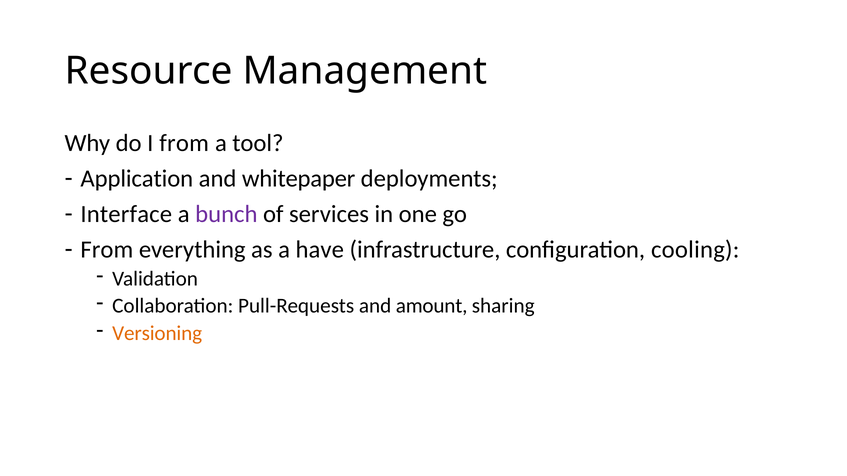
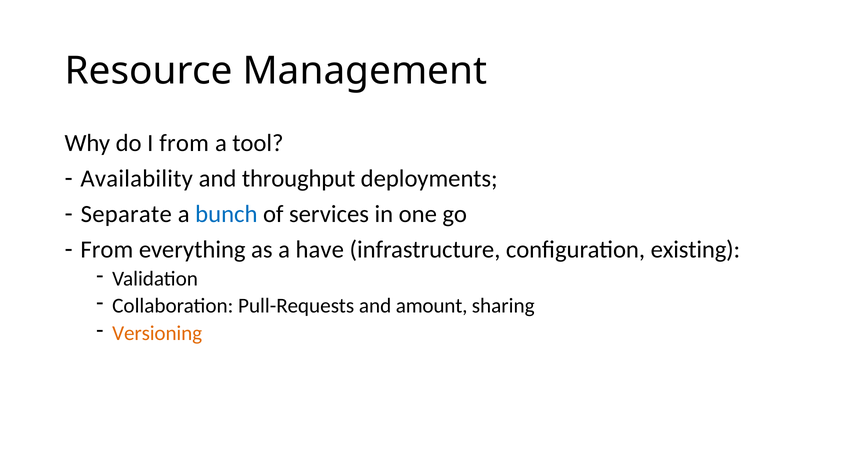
Application: Application -> Availability (137, 179)
whitepaper: whitepaper -> throughput (299, 179)
Interface: Interface -> Separate (126, 214)
bunch colour: purple -> blue (226, 214)
cooling: cooling -> existing (695, 250)
